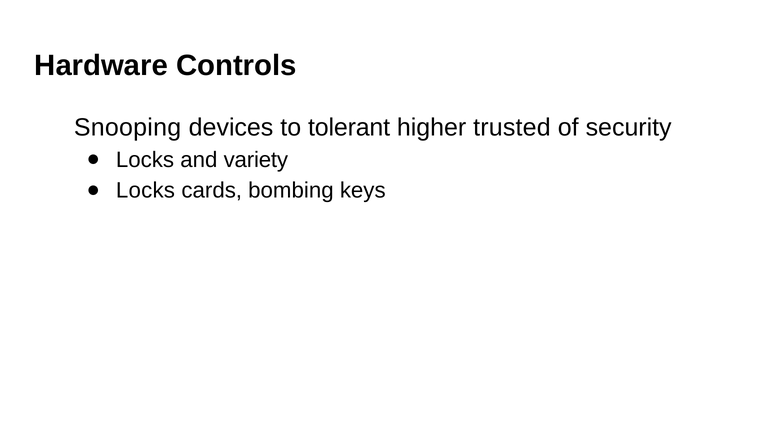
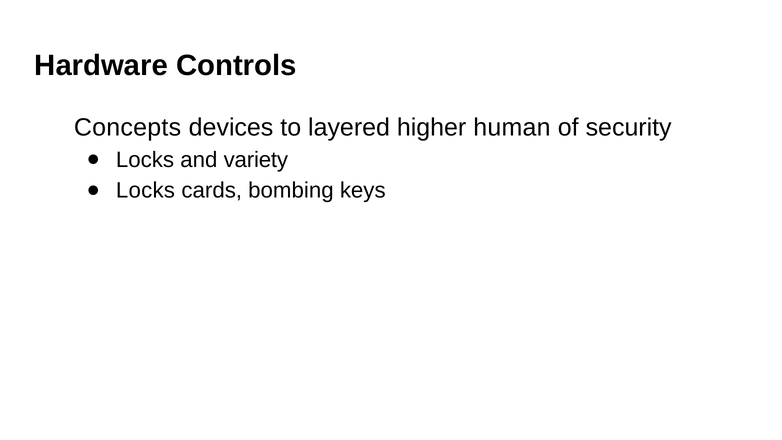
Snooping: Snooping -> Concepts (128, 128)
tolerant: tolerant -> layered (349, 128)
trusted: trusted -> human (512, 128)
